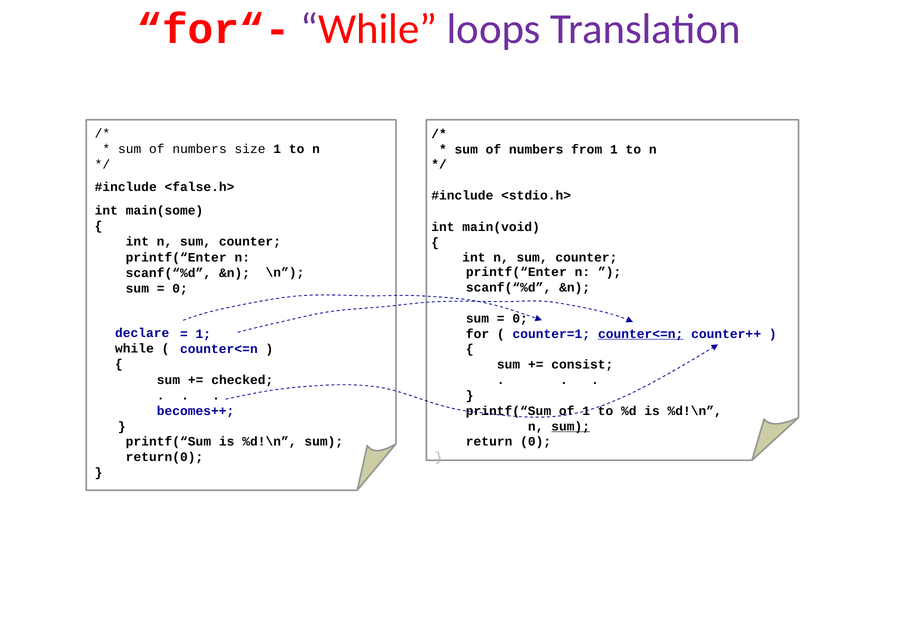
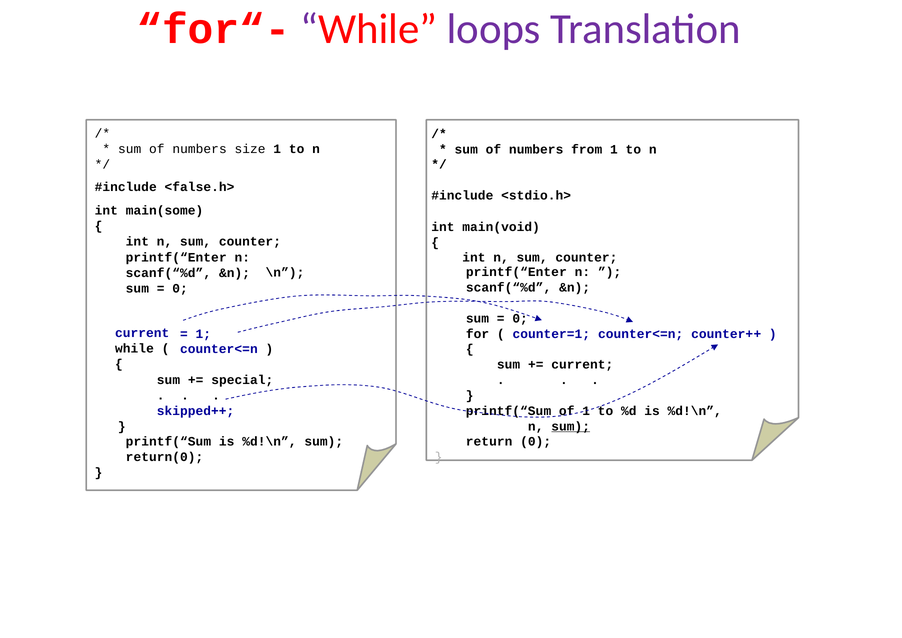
declare: declare -> current (142, 333)
counter<=n underline: present -> none (641, 334)
consist: consist -> current (582, 365)
checked: checked -> special (242, 380)
becomes++: becomes++ -> skipped++ (196, 411)
